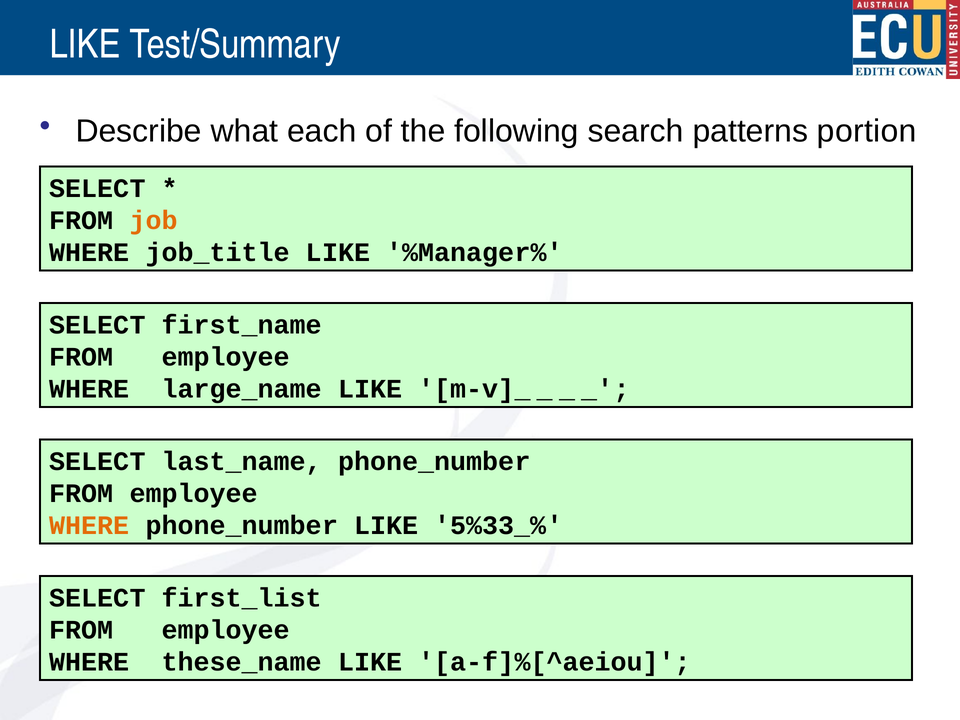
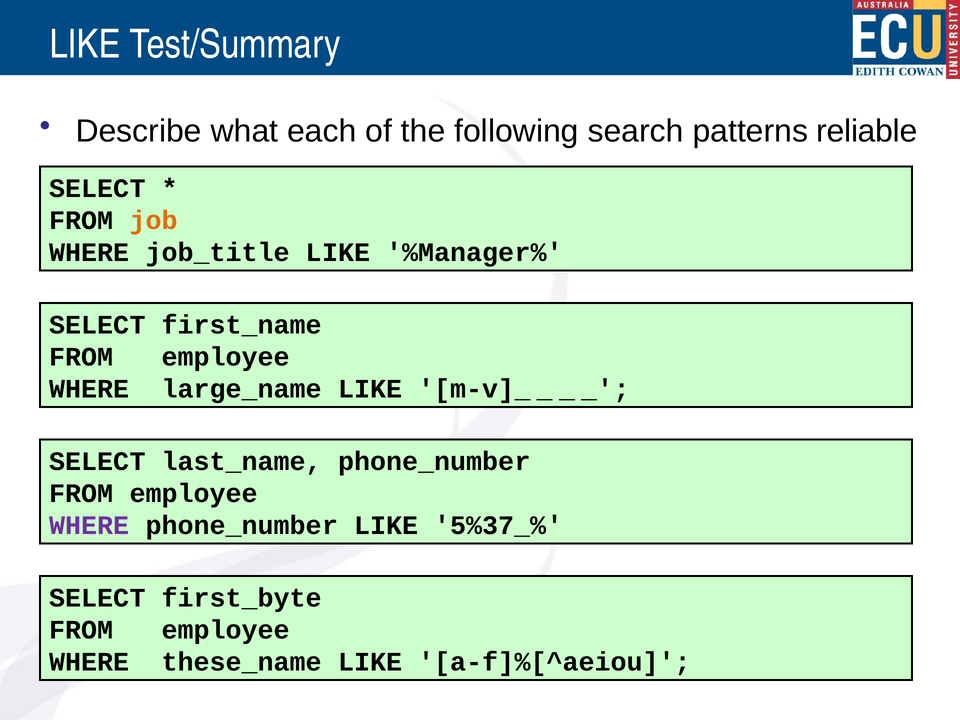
portion: portion -> reliable (867, 131)
WHERE colour: orange -> purple (89, 525)
5%33_%: 5%33_% -> 5%37_% (498, 525)
first_list: first_list -> first_byte (242, 598)
